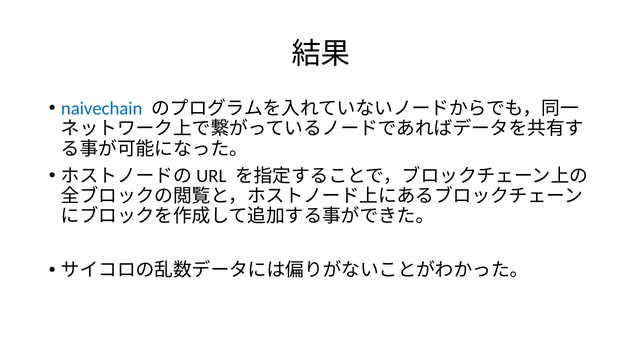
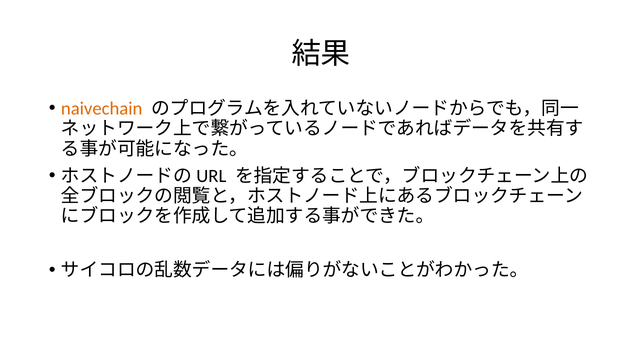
naivechain colour: blue -> orange (102, 109)
